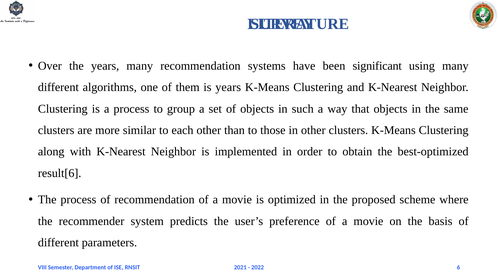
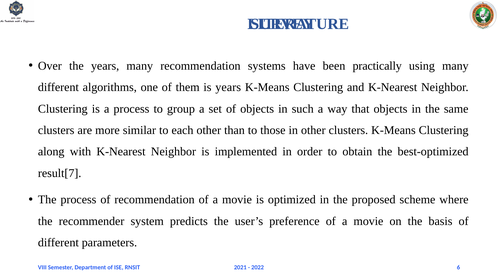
significant: significant -> practically (377, 66)
result[6: result[6 -> result[7 (60, 173)
